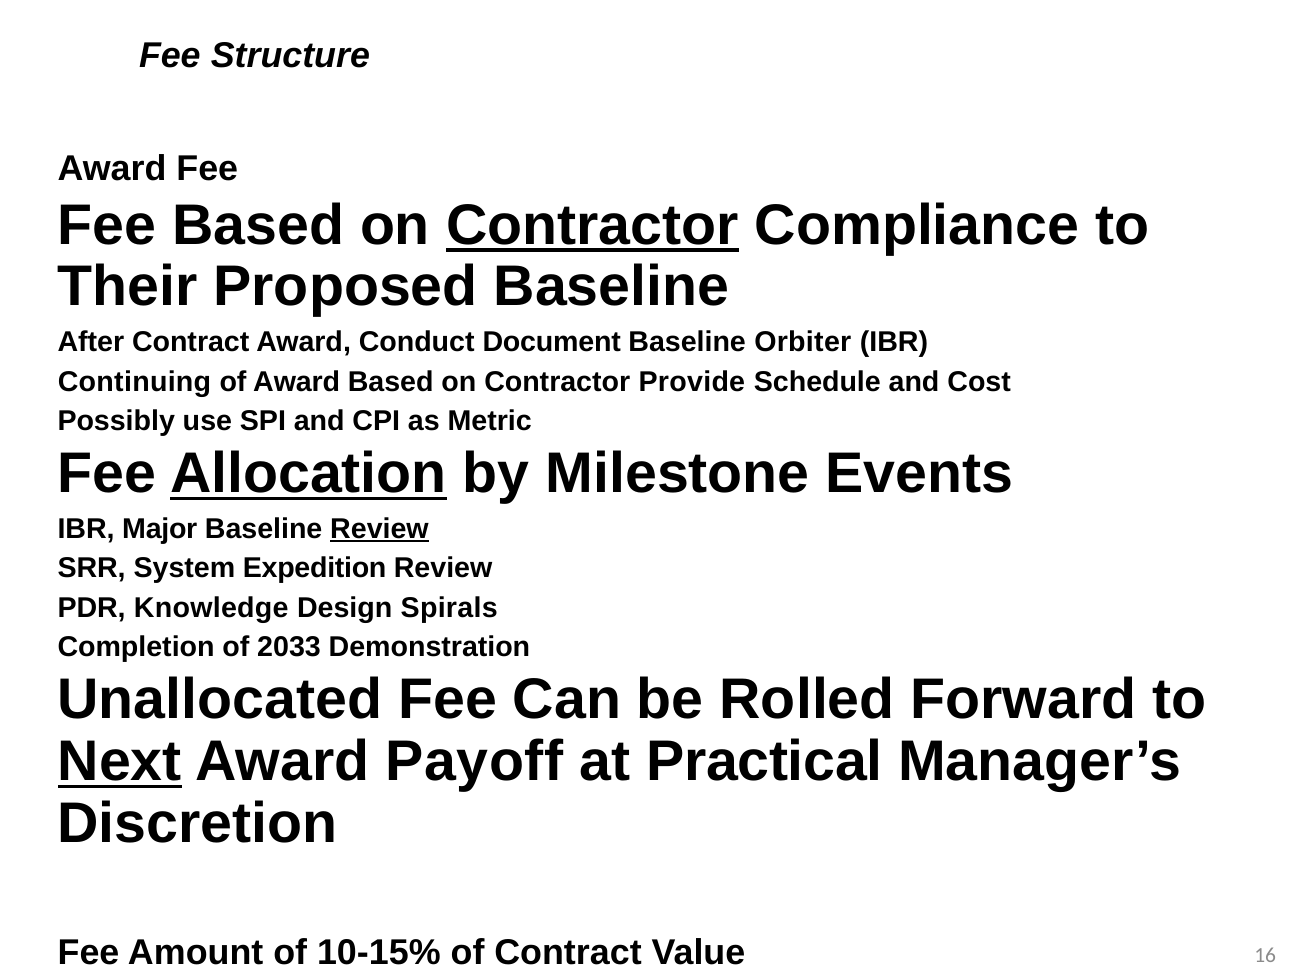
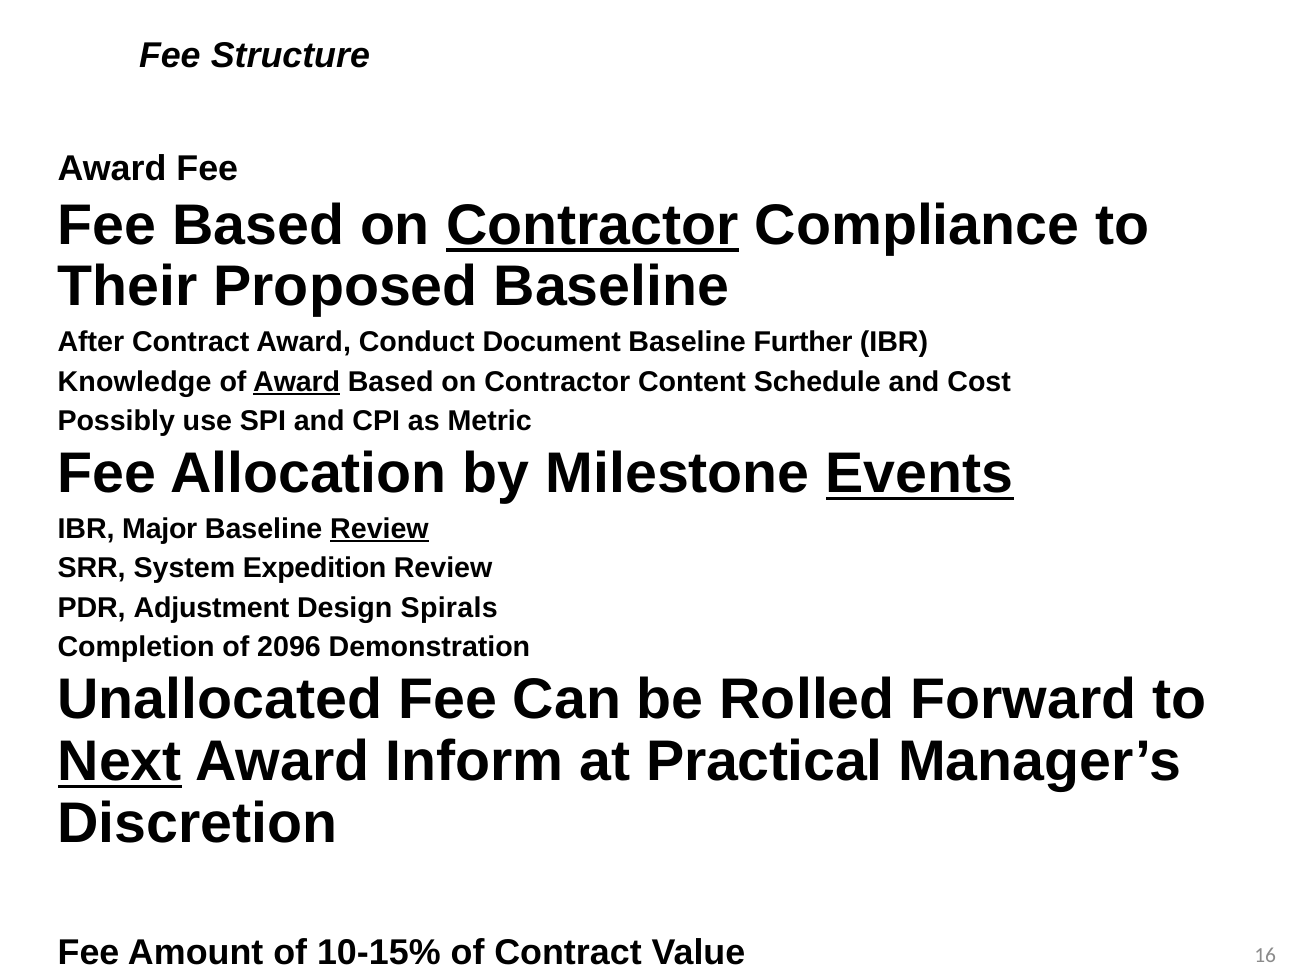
Orbiter: Orbiter -> Further (803, 342)
Continuing: Continuing -> Knowledge (135, 382)
Award underline: none -> present (297, 382)
Provide: Provide -> Content (692, 382)
Allocation underline: present -> none (308, 474)
Events underline: none -> present (920, 474)
Knowledge: Knowledge -> Adjustment (211, 608)
2033: 2033 -> 2096 (289, 648)
Payoff: Payoff -> Inform (475, 762)
